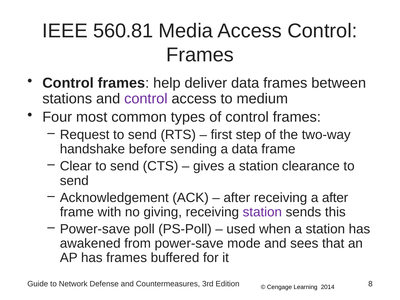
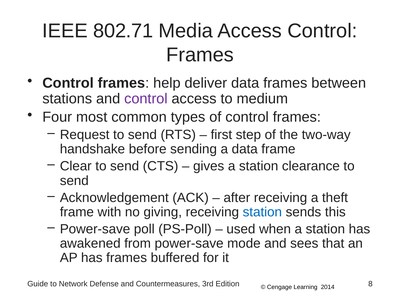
560.81: 560.81 -> 802.71 (123, 31)
a after: after -> theft (335, 198)
station colour: purple -> blue (262, 212)
